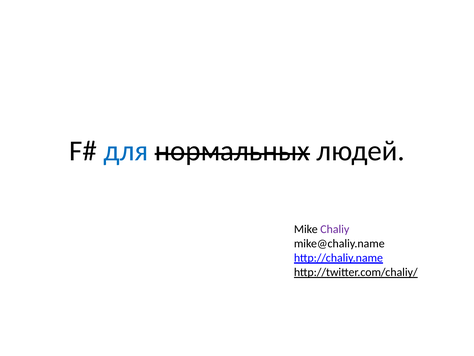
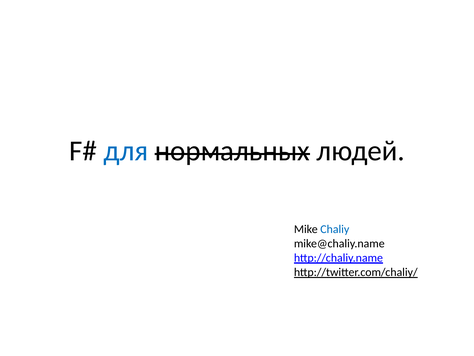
Chaliy colour: purple -> blue (335, 229)
